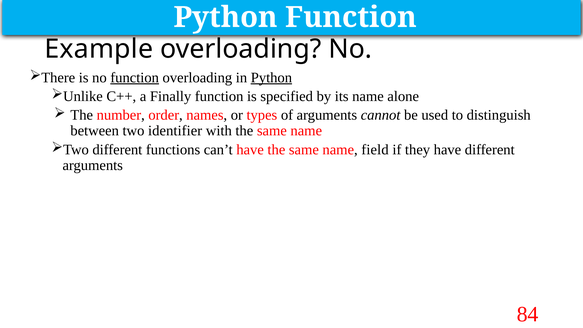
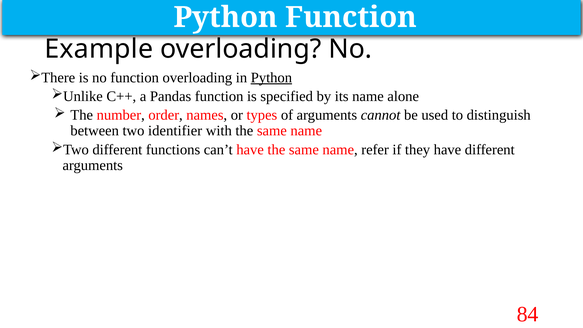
function underline: present -> none (135, 78)
Finally: Finally -> Pandas (171, 96)
field: field -> refer (375, 150)
